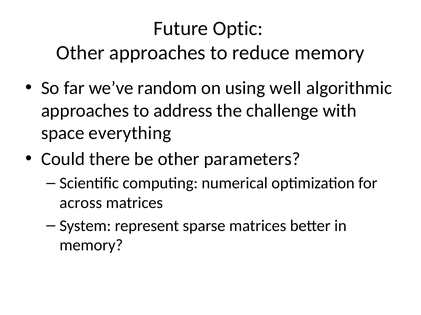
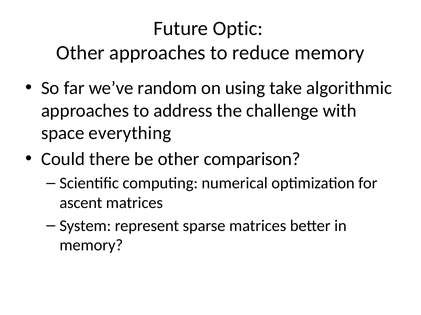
well: well -> take (286, 88)
parameters: parameters -> comparison (252, 160)
across: across -> ascent (81, 203)
